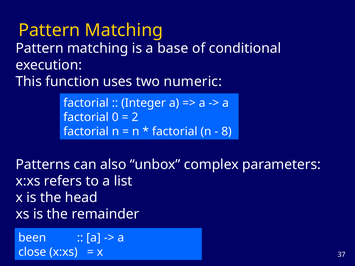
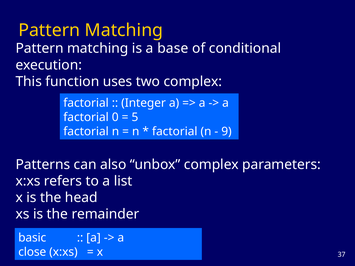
two numeric: numeric -> complex (193, 82)
2: 2 -> 5 (135, 117)
8: 8 -> 9 (227, 132)
been: been -> basic (32, 238)
